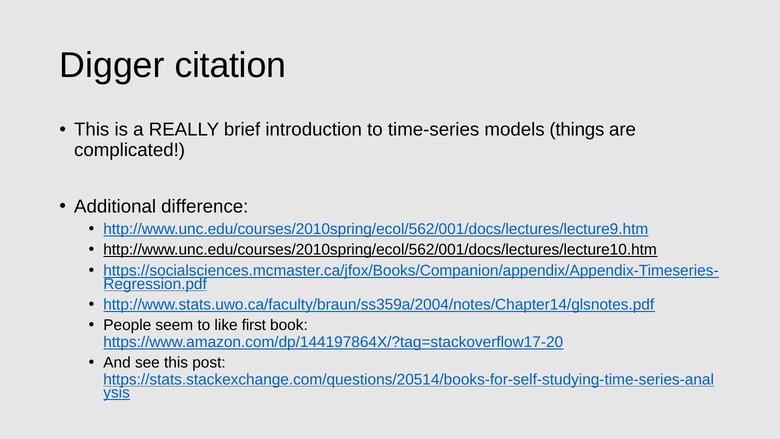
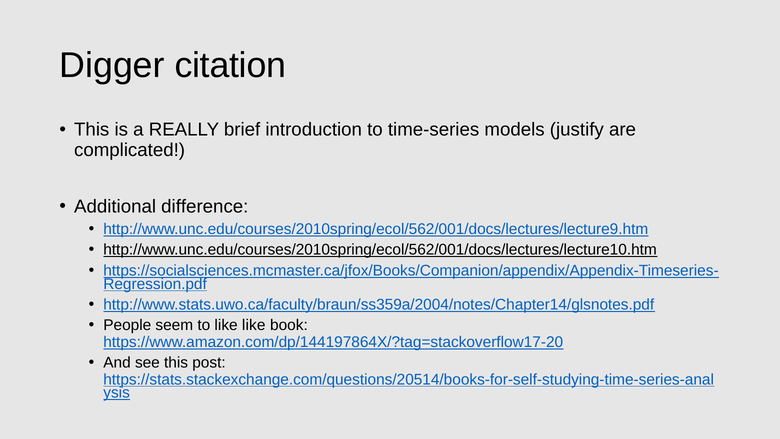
things: things -> justify (577, 130)
like first: first -> like (254, 325)
